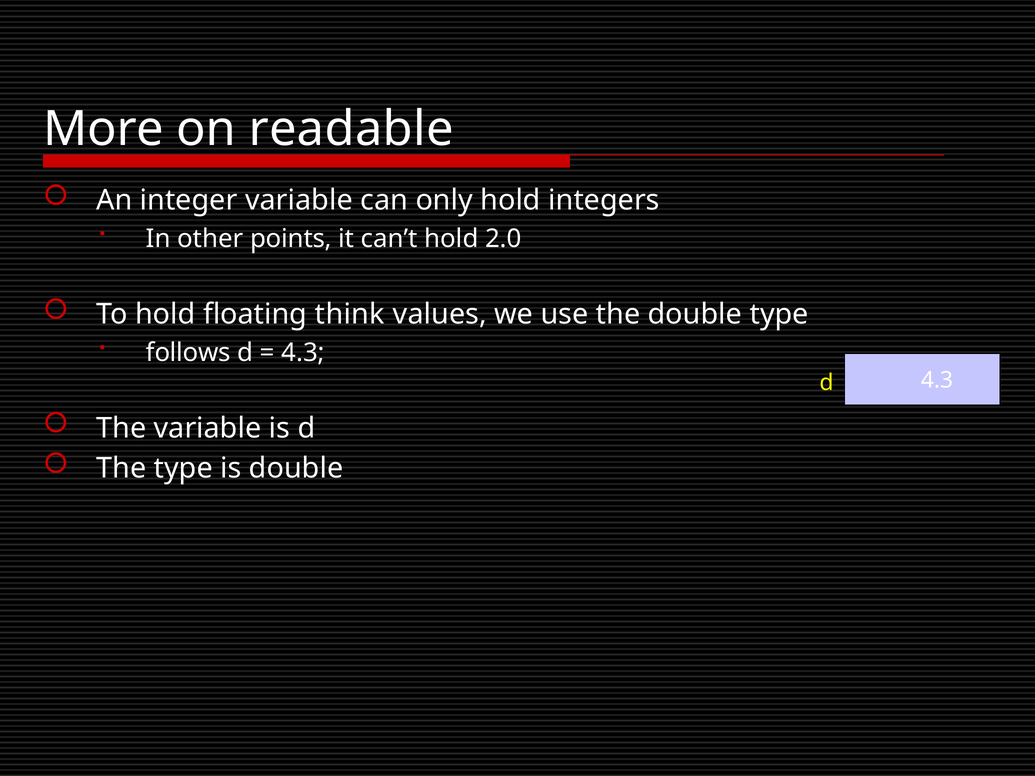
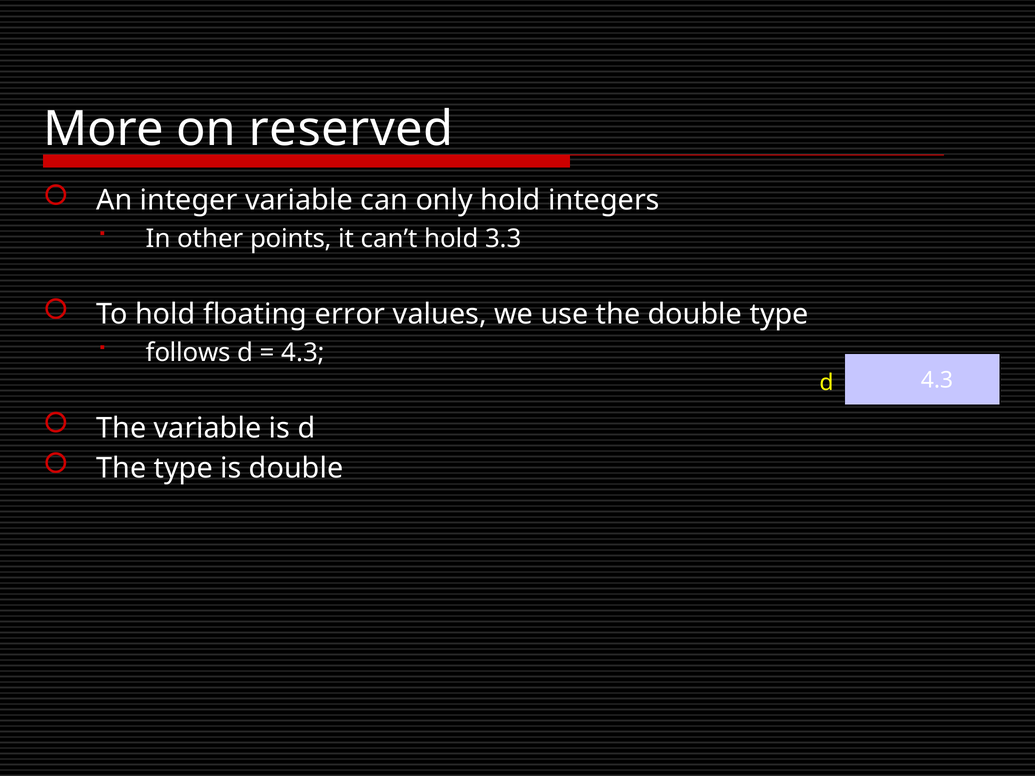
readable: readable -> reserved (351, 129)
2.0: 2.0 -> 3.3 (503, 239)
think: think -> error (350, 314)
